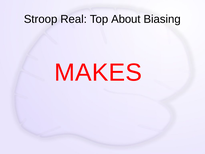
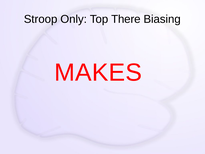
Real: Real -> Only (74, 19)
About: About -> There (126, 19)
